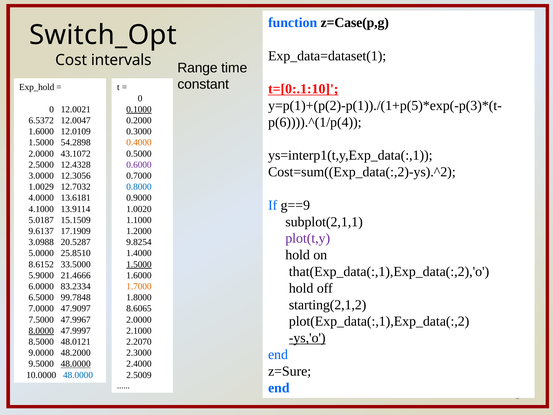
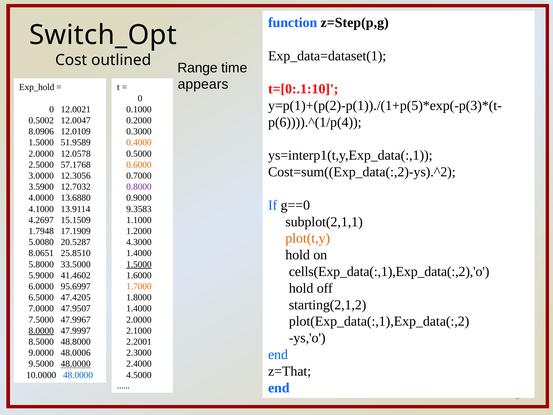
z=Case(p,g: z=Case(p,g -> z=Step(p,g (355, 23)
intervals: intervals -> outlined (121, 60)
constant: constant -> appears (203, 84)
t=[0:.1:10 underline: present -> none (303, 89)
0.1000 underline: present -> none (139, 109)
6.5372: 6.5372 -> 0.5002 (41, 120)
1.6000: 1.6000 -> 8.0906 (41, 131)
54.2898: 54.2898 -> 51.9589 (76, 143)
43.1072: 43.1072 -> 12.0578 (76, 154)
12.4328: 12.4328 -> 57.1768 (76, 165)
0.6000 colour: purple -> orange (139, 165)
1.0029: 1.0029 -> 3.5900 (41, 187)
0.8000 colour: blue -> purple (139, 187)
13.6181: 13.6181 -> 13.6880 (76, 198)
g==9: g==9 -> g==0 (295, 205)
1.0020: 1.0020 -> 9.3583 (139, 209)
5.0187: 5.0187 -> 4.2697 (41, 220)
9.6137: 9.6137 -> 1.7948 (41, 231)
plot(t,y colour: purple -> orange (308, 238)
3.0988: 3.0988 -> 5.0080 (41, 242)
9.8254: 9.8254 -> 4.3000 (139, 242)
5.0000: 5.0000 -> 8.0651 (41, 253)
8.6152: 8.6152 -> 5.8000 (41, 264)
that(Exp_data(:,1),Exp_data(:,2),'o: that(Exp_data(:,1),Exp_data(:,2),'o -> cells(Exp_data(:,1),Exp_data(:,2),'o (389, 271)
21.4666: 21.4666 -> 41.4602 (76, 275)
83.2334: 83.2334 -> 95.6997 (76, 286)
99.7848: 99.7848 -> 47.4205 (76, 297)
47.9097: 47.9097 -> 47.9507 (76, 308)
8.6065: 8.6065 -> 1.4000 (139, 308)
ys,'o underline: present -> none (307, 338)
48.0121: 48.0121 -> 48.8000 (76, 342)
2.2070: 2.2070 -> 2.2001 (139, 342)
48.2000: 48.2000 -> 48.0006 (76, 353)
z=Sure: z=Sure -> z=That (290, 371)
2.5009: 2.5009 -> 4.5000 (139, 375)
